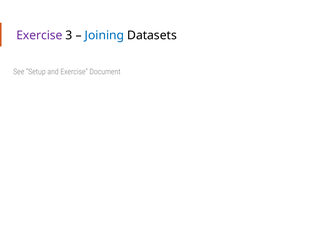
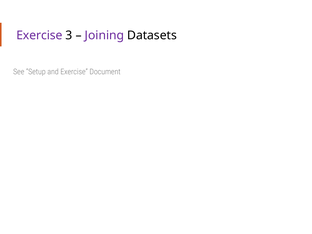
Joining colour: blue -> purple (104, 35)
